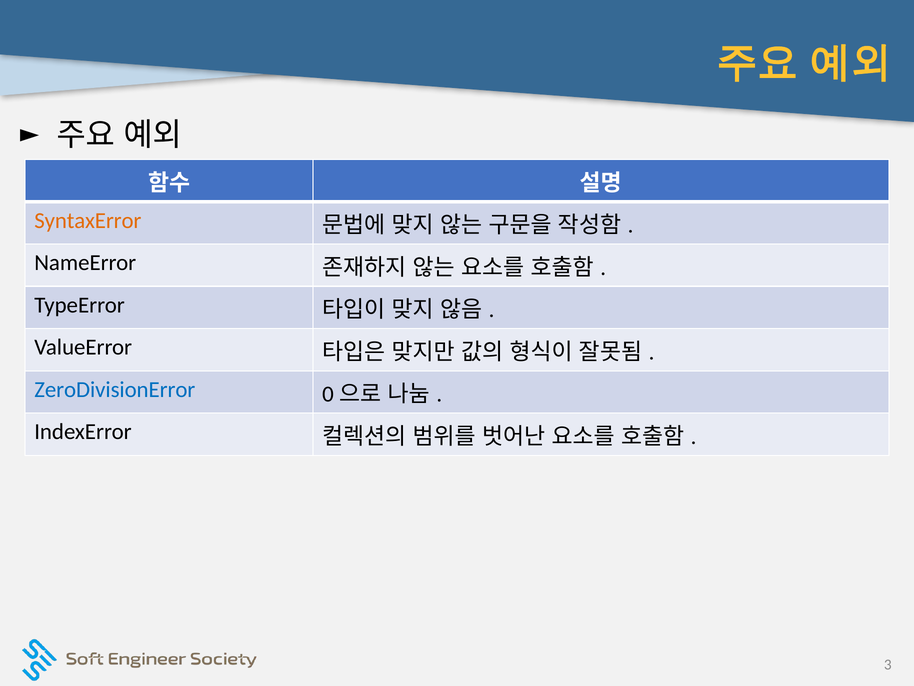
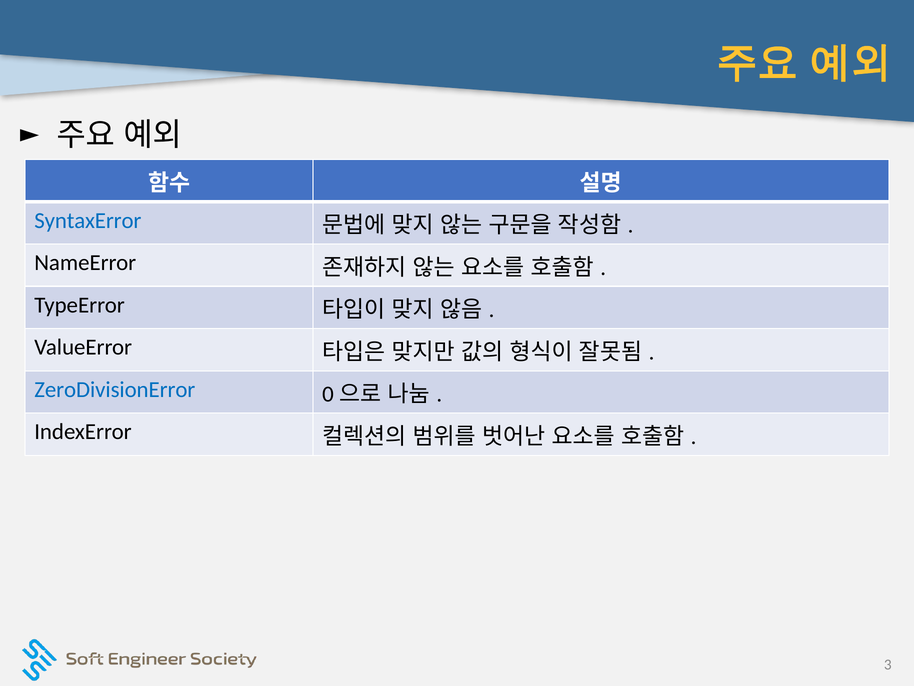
SyntaxError colour: orange -> blue (88, 220)
